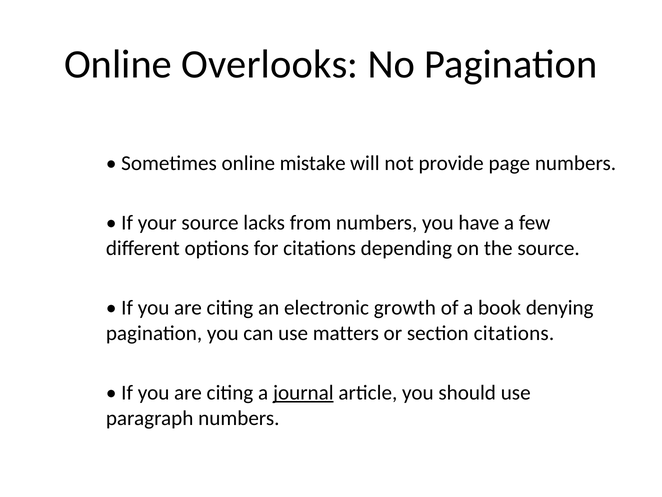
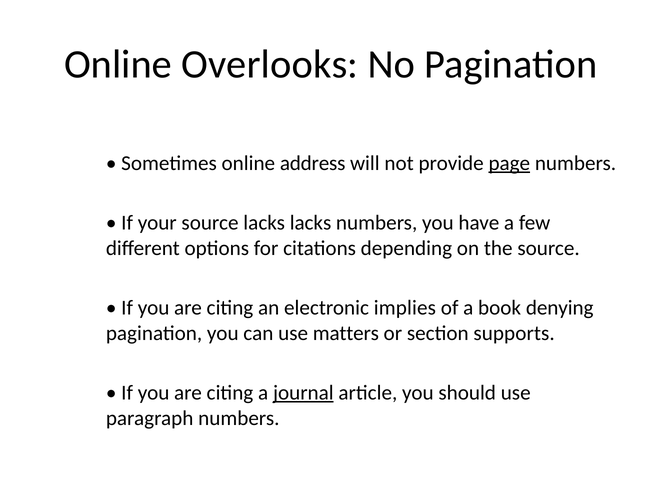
mistake: mistake -> address (313, 163)
page underline: none -> present (509, 163)
lacks from: from -> lacks (311, 223)
growth: growth -> implies (405, 308)
section citations: citations -> supports (514, 333)
